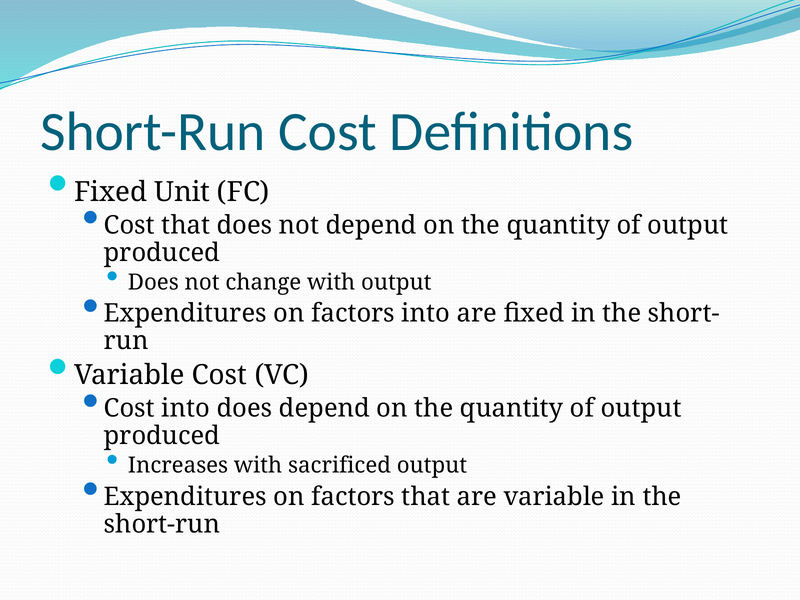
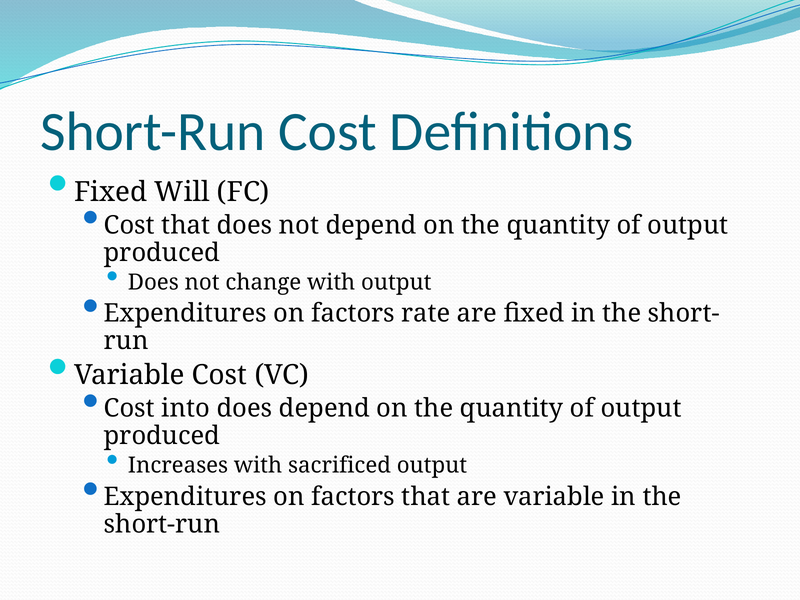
Unit: Unit -> Will (182, 192)
factors into: into -> rate (426, 313)
